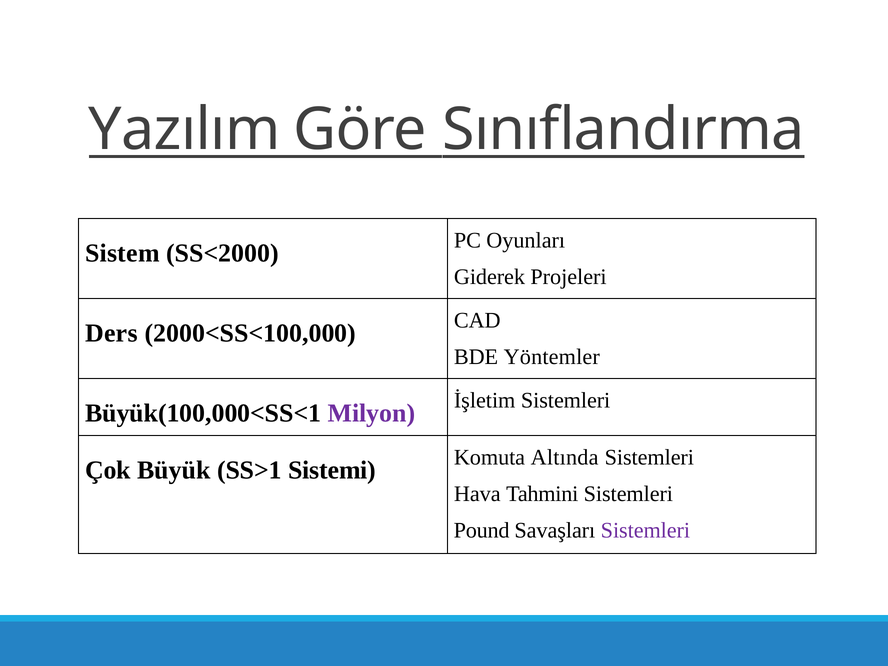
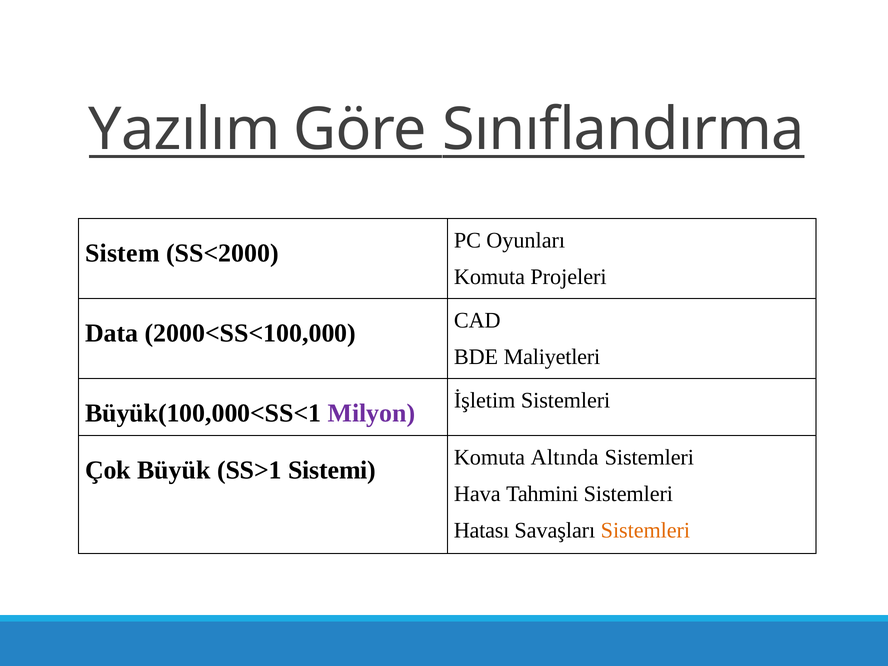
Giderek: Giderek -> Komuta (489, 277)
Ders: Ders -> Data (112, 333)
Yöntemler: Yöntemler -> Maliyetleri (552, 357)
Pound: Pound -> Hatası (482, 530)
Sistemleri colour: purple -> orange (645, 530)
